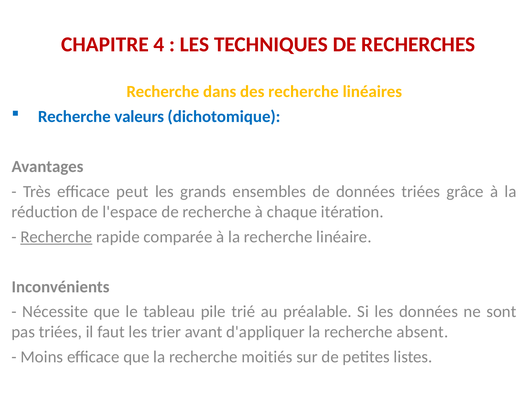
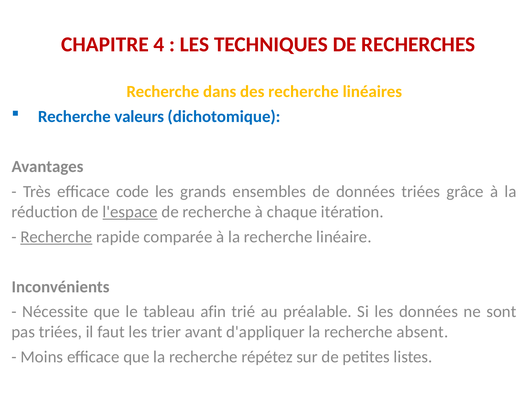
peut: peut -> code (132, 191)
l'espace underline: none -> present (130, 212)
pile: pile -> afin (213, 312)
moitiés: moitiés -> répétez (267, 357)
